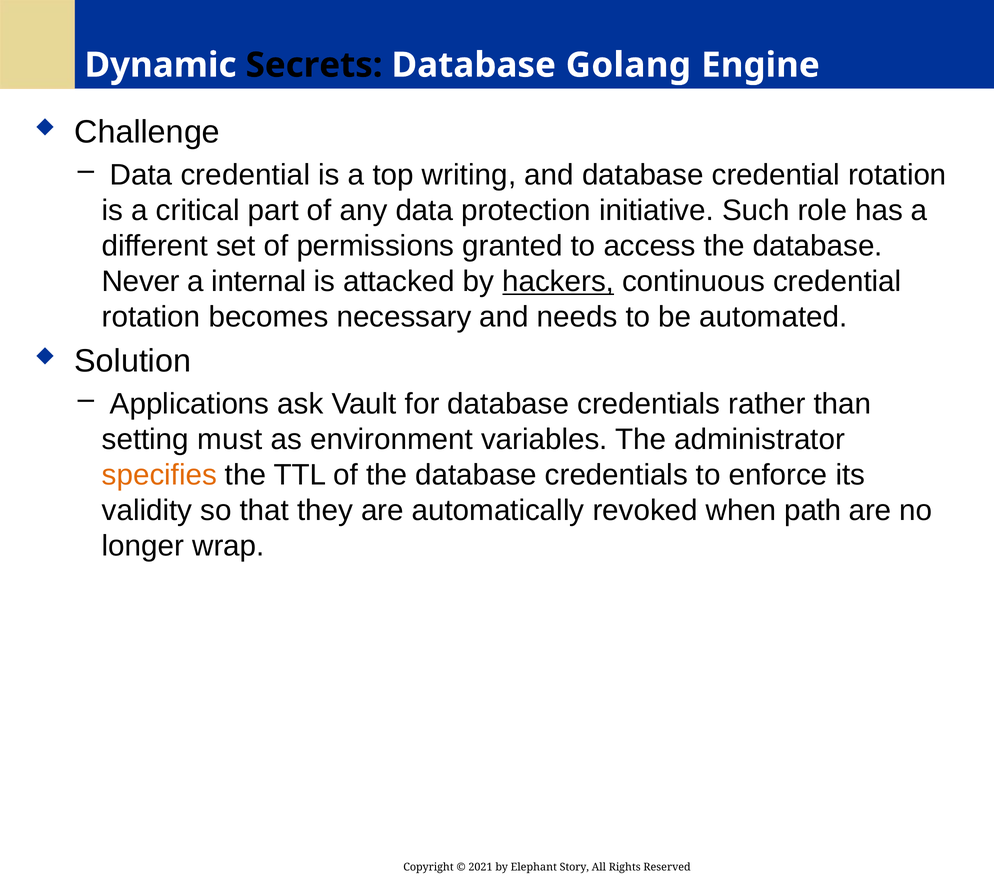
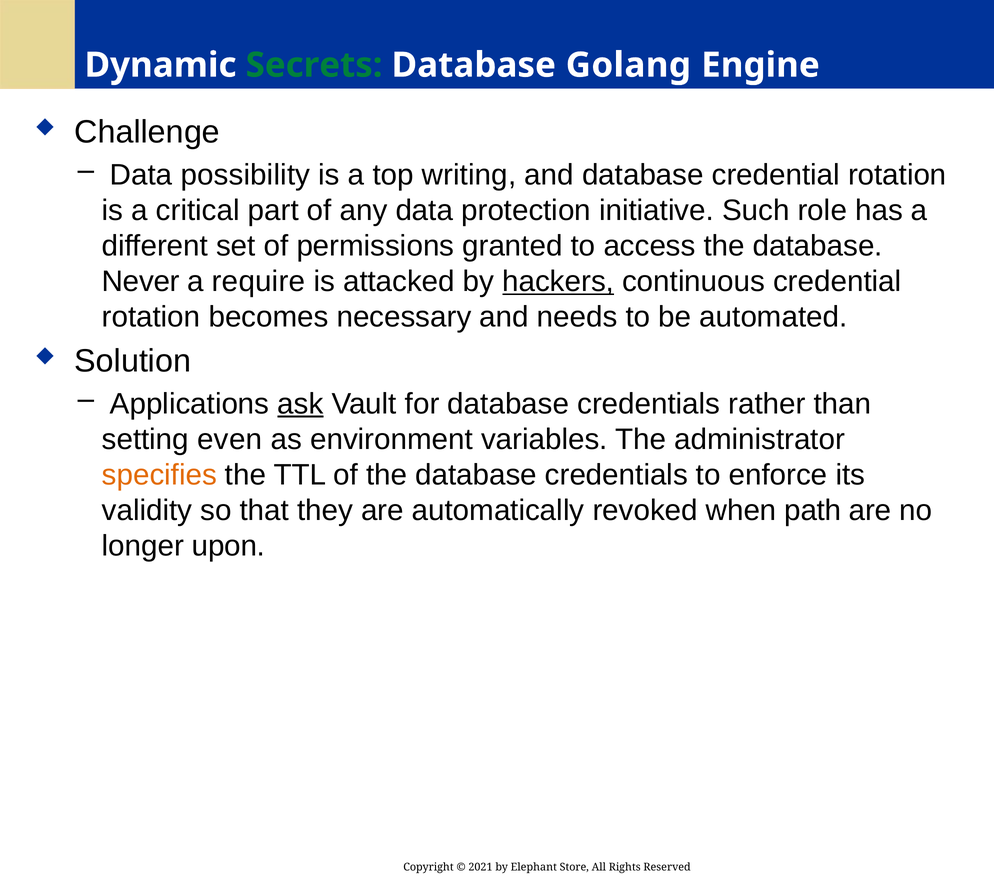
Secrets colour: black -> green (314, 65)
Data credential: credential -> possibility (245, 175)
internal: internal -> require (259, 282)
ask underline: none -> present (300, 404)
must: must -> even (230, 439)
wrap: wrap -> upon (228, 546)
Story: Story -> Store (574, 867)
